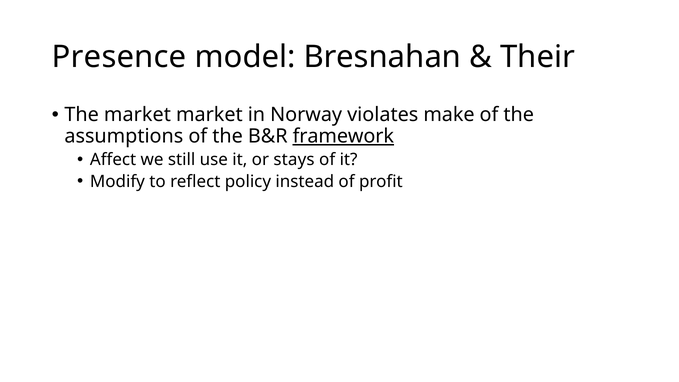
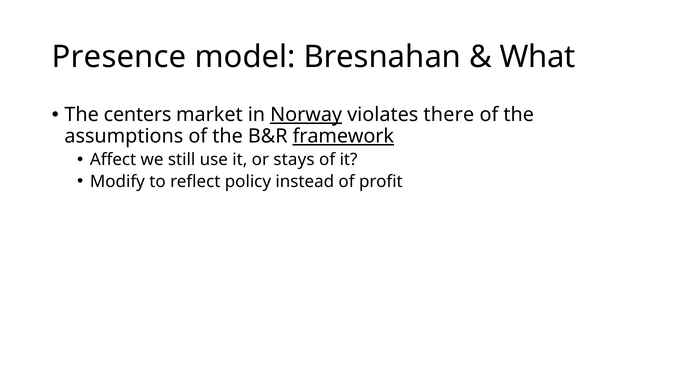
Their: Their -> What (538, 57)
The market: market -> centers (138, 115)
Norway underline: none -> present (306, 115)
make: make -> there (449, 115)
